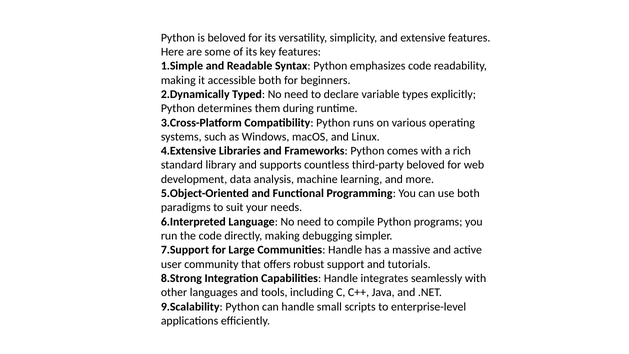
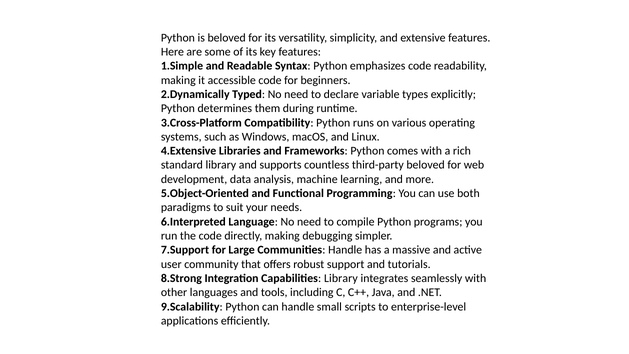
accessible both: both -> code (270, 80)
Capabilities Handle: Handle -> Library (341, 278)
